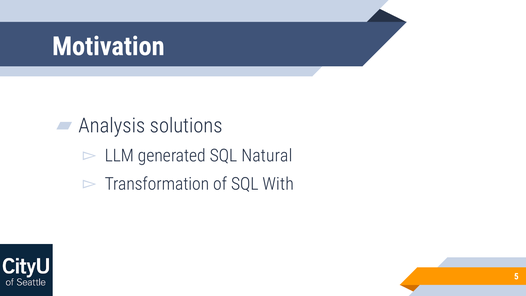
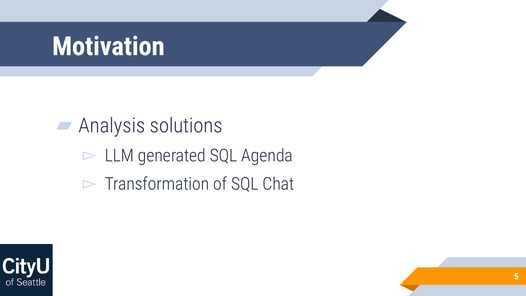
Natural: Natural -> Agenda (267, 156)
With: With -> Chat (278, 184)
